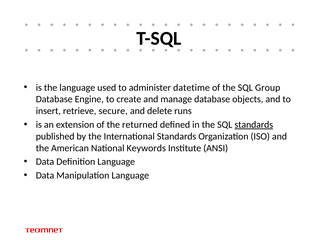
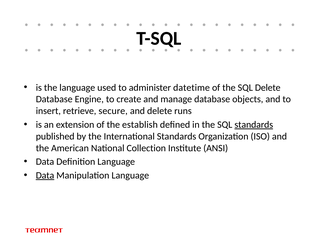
SQL Group: Group -> Delete (268, 87)
returned: returned -> establish (140, 124)
Keywords: Keywords -> Collection (146, 148)
Data underline: none -> present (45, 175)
